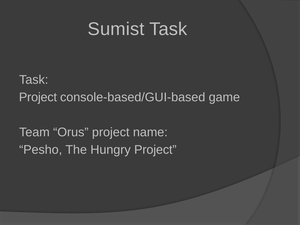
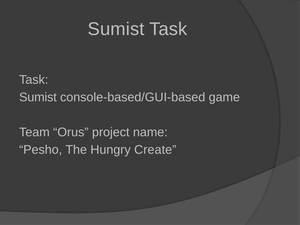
Project: Project -> Sumist (38, 97)
Hungry Project: Project -> Create (155, 150)
